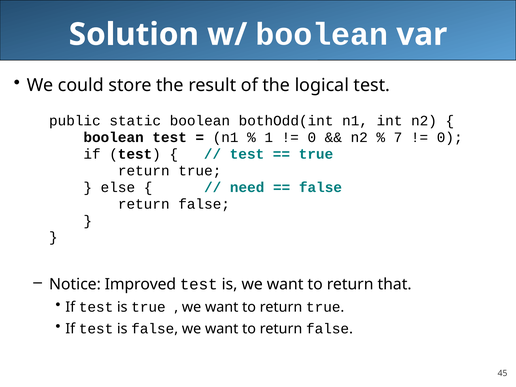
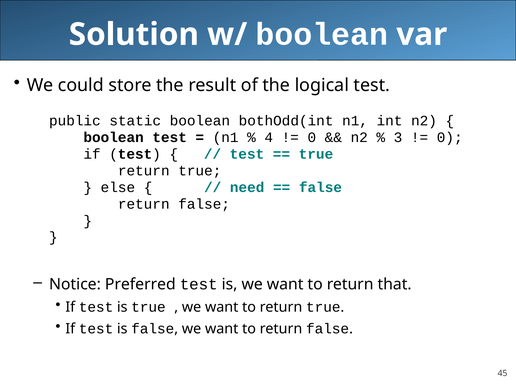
1: 1 -> 4 (269, 137)
7: 7 -> 3 (398, 137)
Improved: Improved -> Preferred (140, 284)
